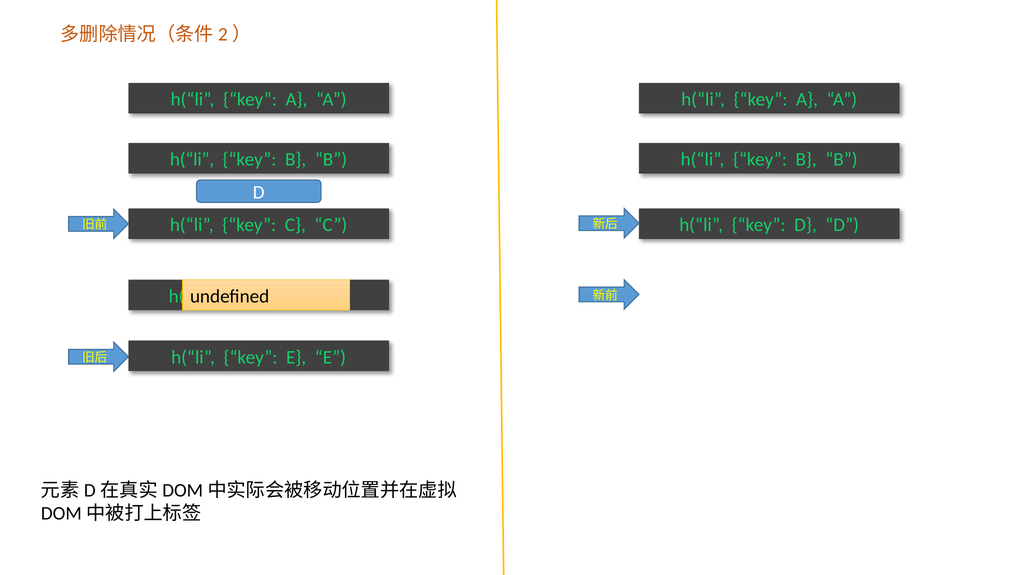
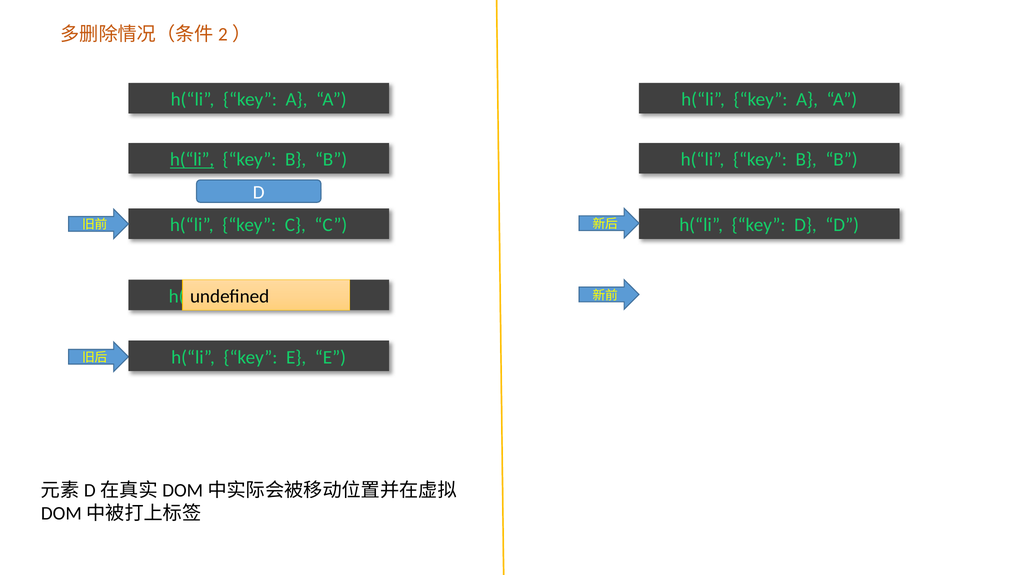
h(“li underline: none -> present (192, 160)
